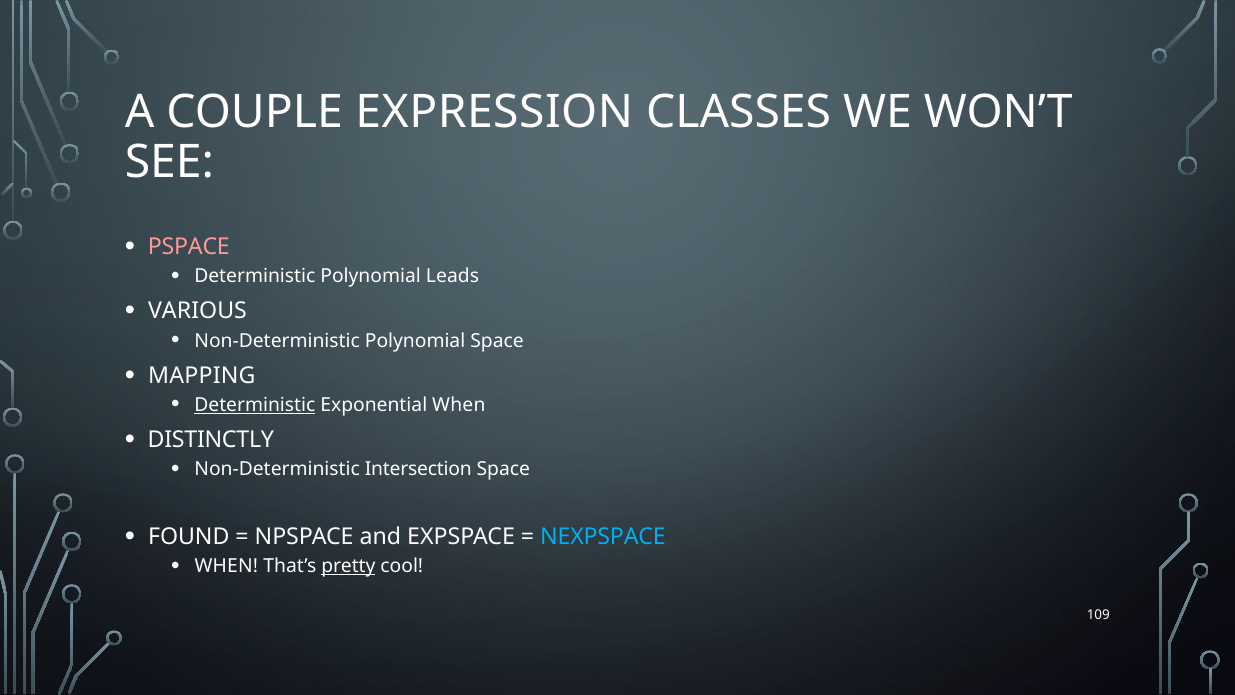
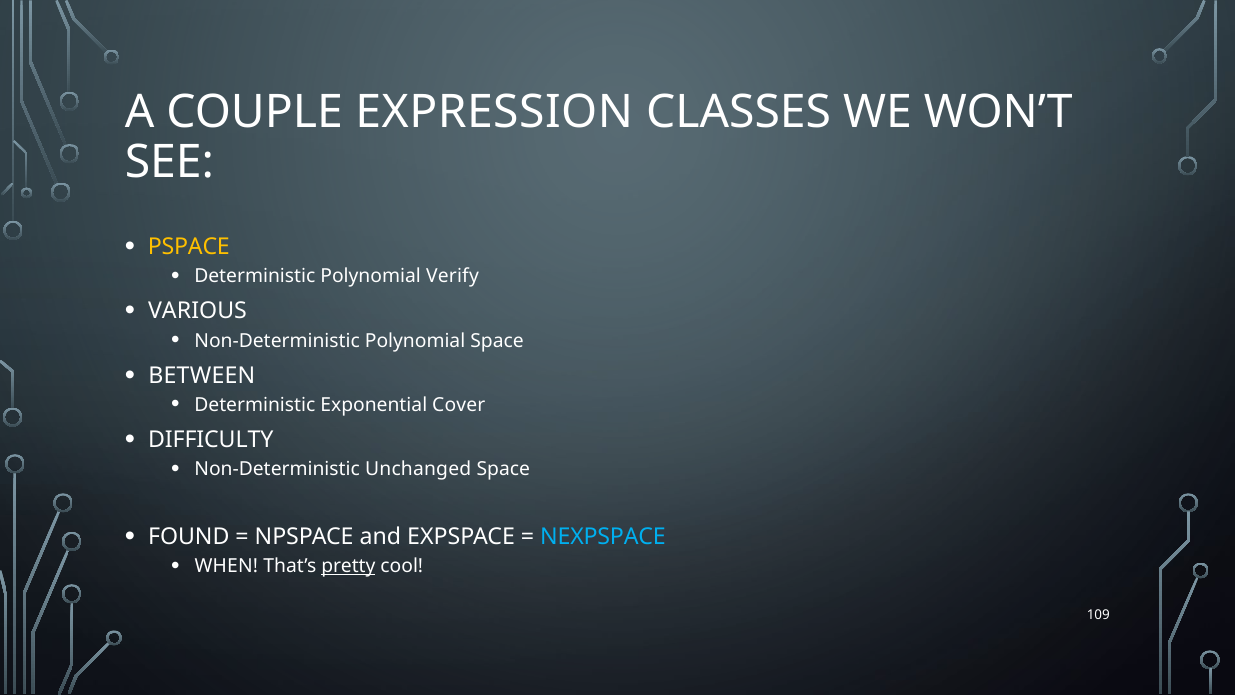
PSPACE colour: pink -> yellow (189, 247)
Leads: Leads -> Verify (452, 276)
MAPPING: MAPPING -> BETWEEN (202, 375)
Deterministic underline: present -> none (255, 405)
Exponential When: When -> Cover (459, 405)
DISTINCTLY: DISTINCTLY -> DIFFICULTY (211, 440)
Intersection: Intersection -> Unchanged (418, 469)
